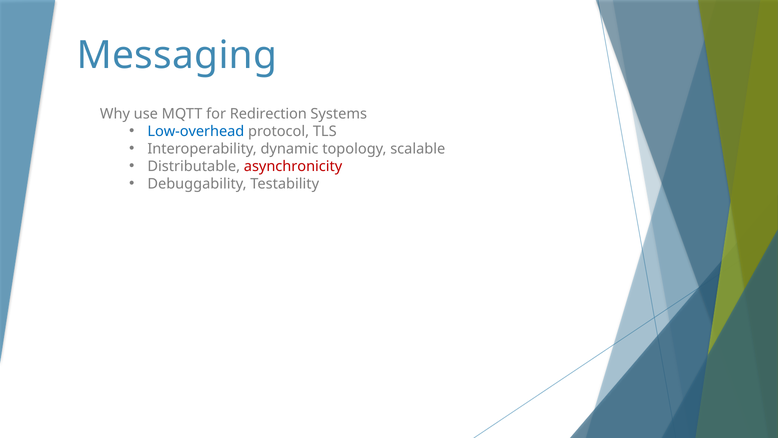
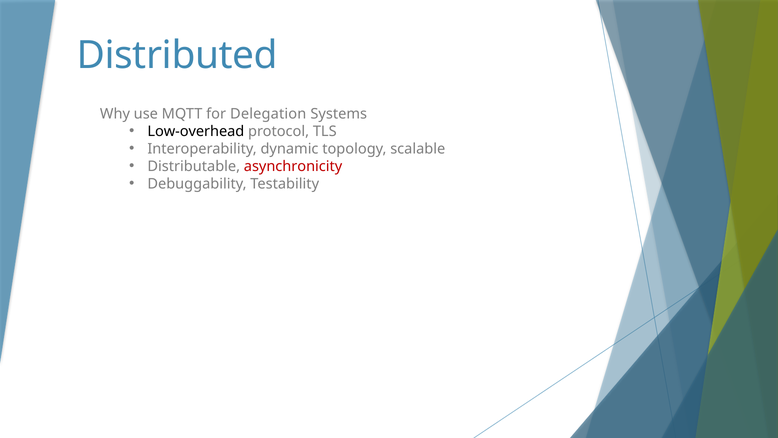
Messaging: Messaging -> Distributed (177, 55)
Redirection: Redirection -> Delegation (268, 114)
Low-overhead colour: blue -> black (196, 131)
